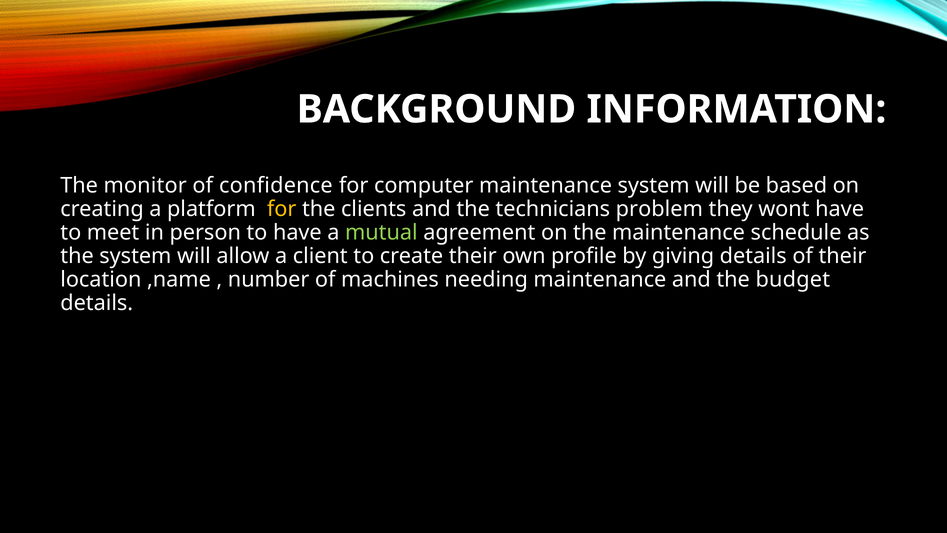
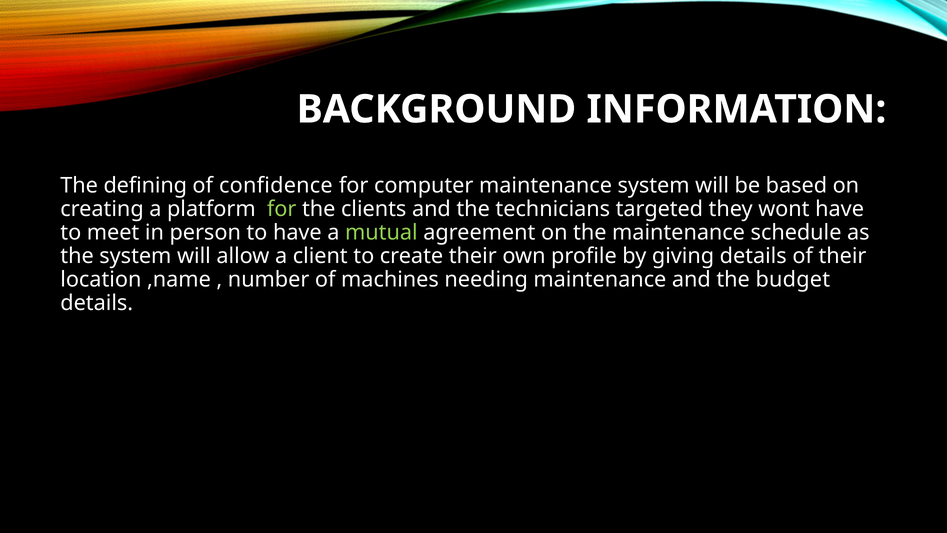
monitor: monitor -> defining (145, 186)
for colour: yellow -> light green (282, 209)
problem: problem -> targeted (659, 209)
